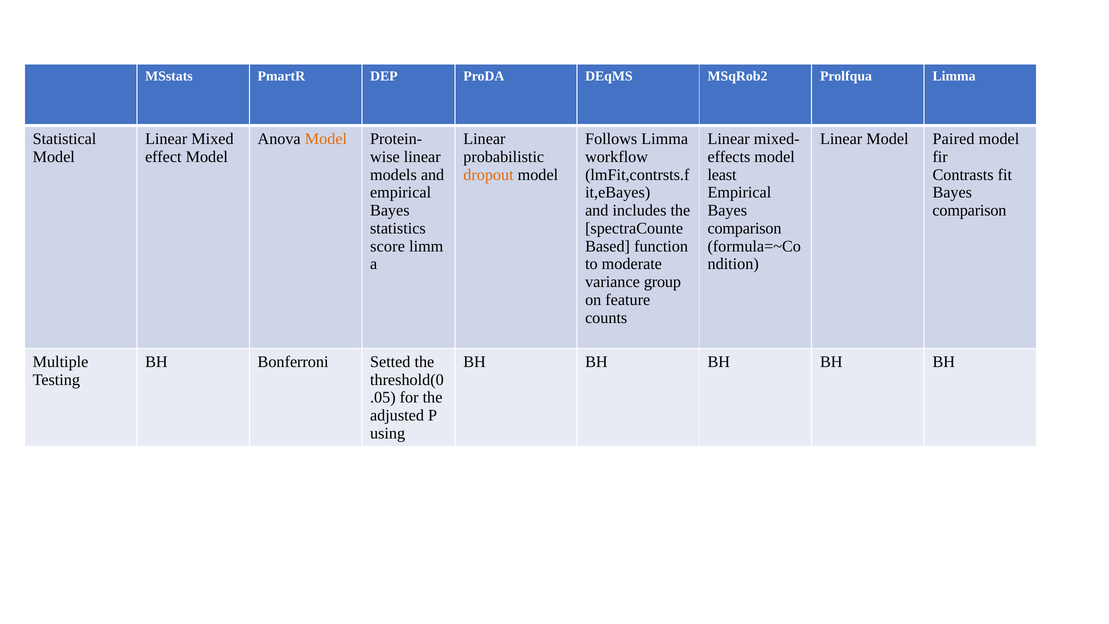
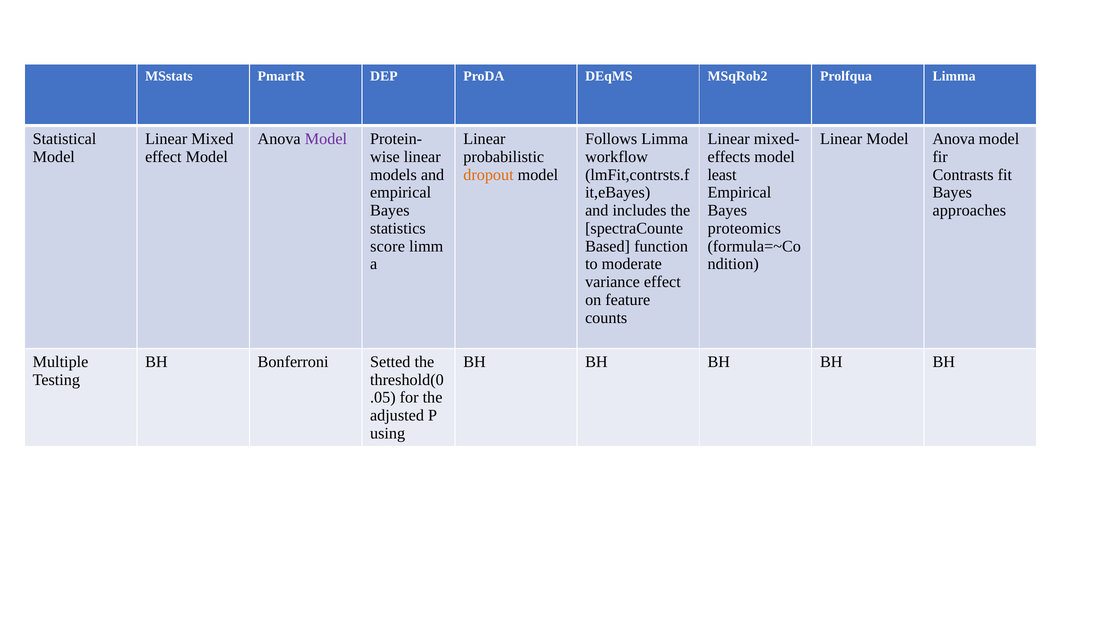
Model colour: orange -> purple (326, 139)
Linear Model Paired: Paired -> Anova (954, 139)
comparison: comparison -> approaches (969, 210)
comparison: comparison -> proteomics (744, 228)
variance group: group -> effect (662, 282)
